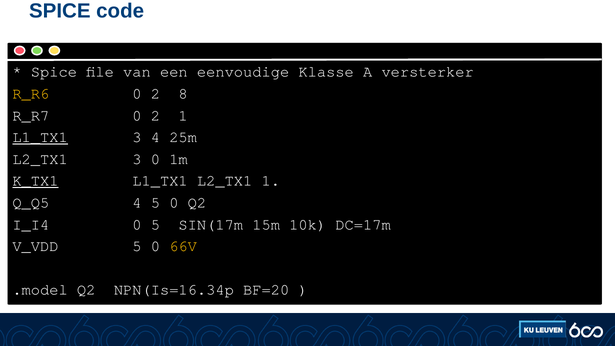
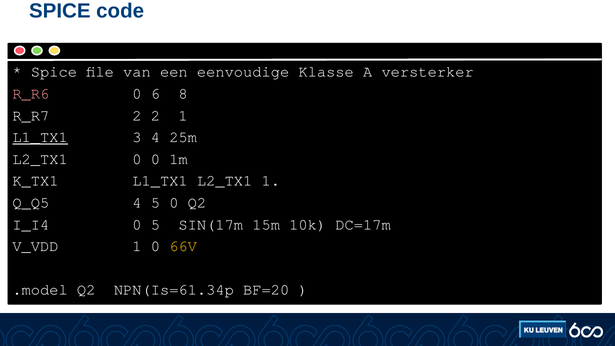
R_R6 colour: yellow -> pink (31, 94)
2: 2 -> 6 (155, 94)
R_R7 0: 0 -> 2 (137, 115)
L2_TX1 3: 3 -> 0 (137, 159)
K_TX1 underline: present -> none (35, 181)
V_VDD 5: 5 -> 1 (137, 246)
NPN(Is=16.34p: NPN(Is=16.34p -> NPN(Is=61.34p (174, 290)
